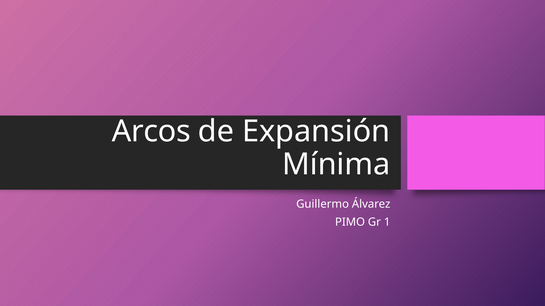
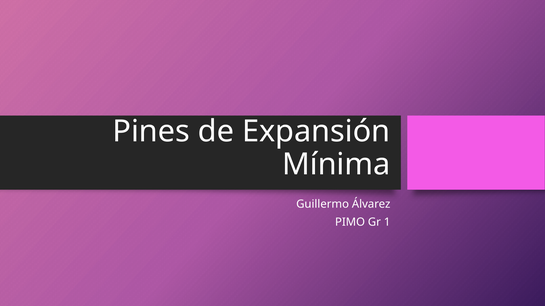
Arcos: Arcos -> Pines (151, 132)
